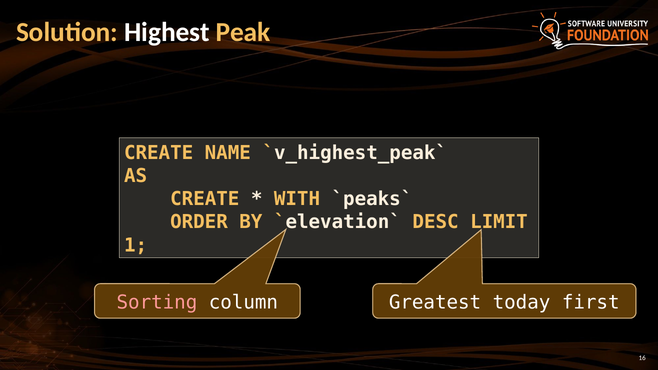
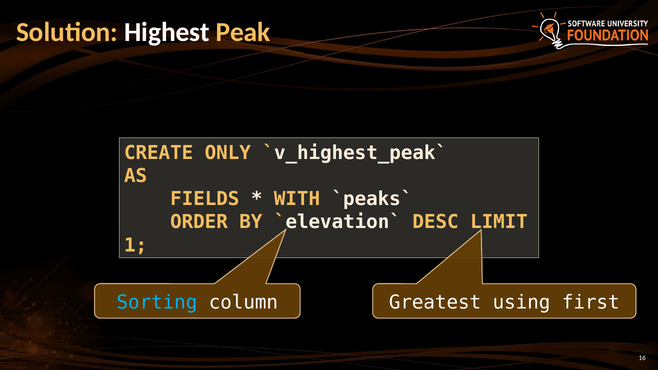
NAME: NAME -> ONLY (228, 153)
CREATE: CREATE -> FIELDS (205, 199)
Sorting colour: pink -> light blue (157, 302)
today: today -> using (522, 302)
